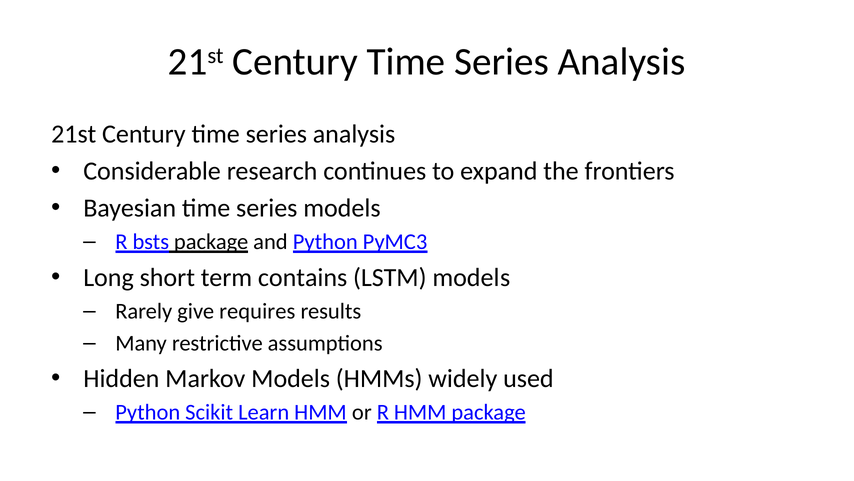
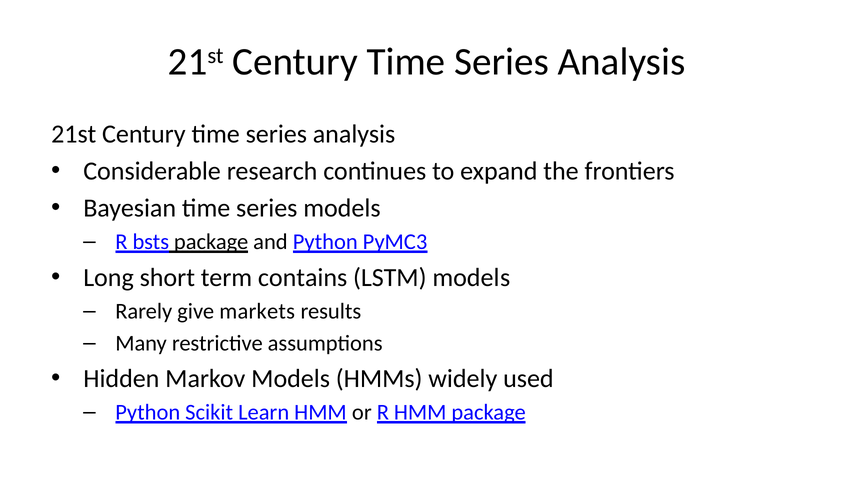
requires: requires -> markets (257, 311)
